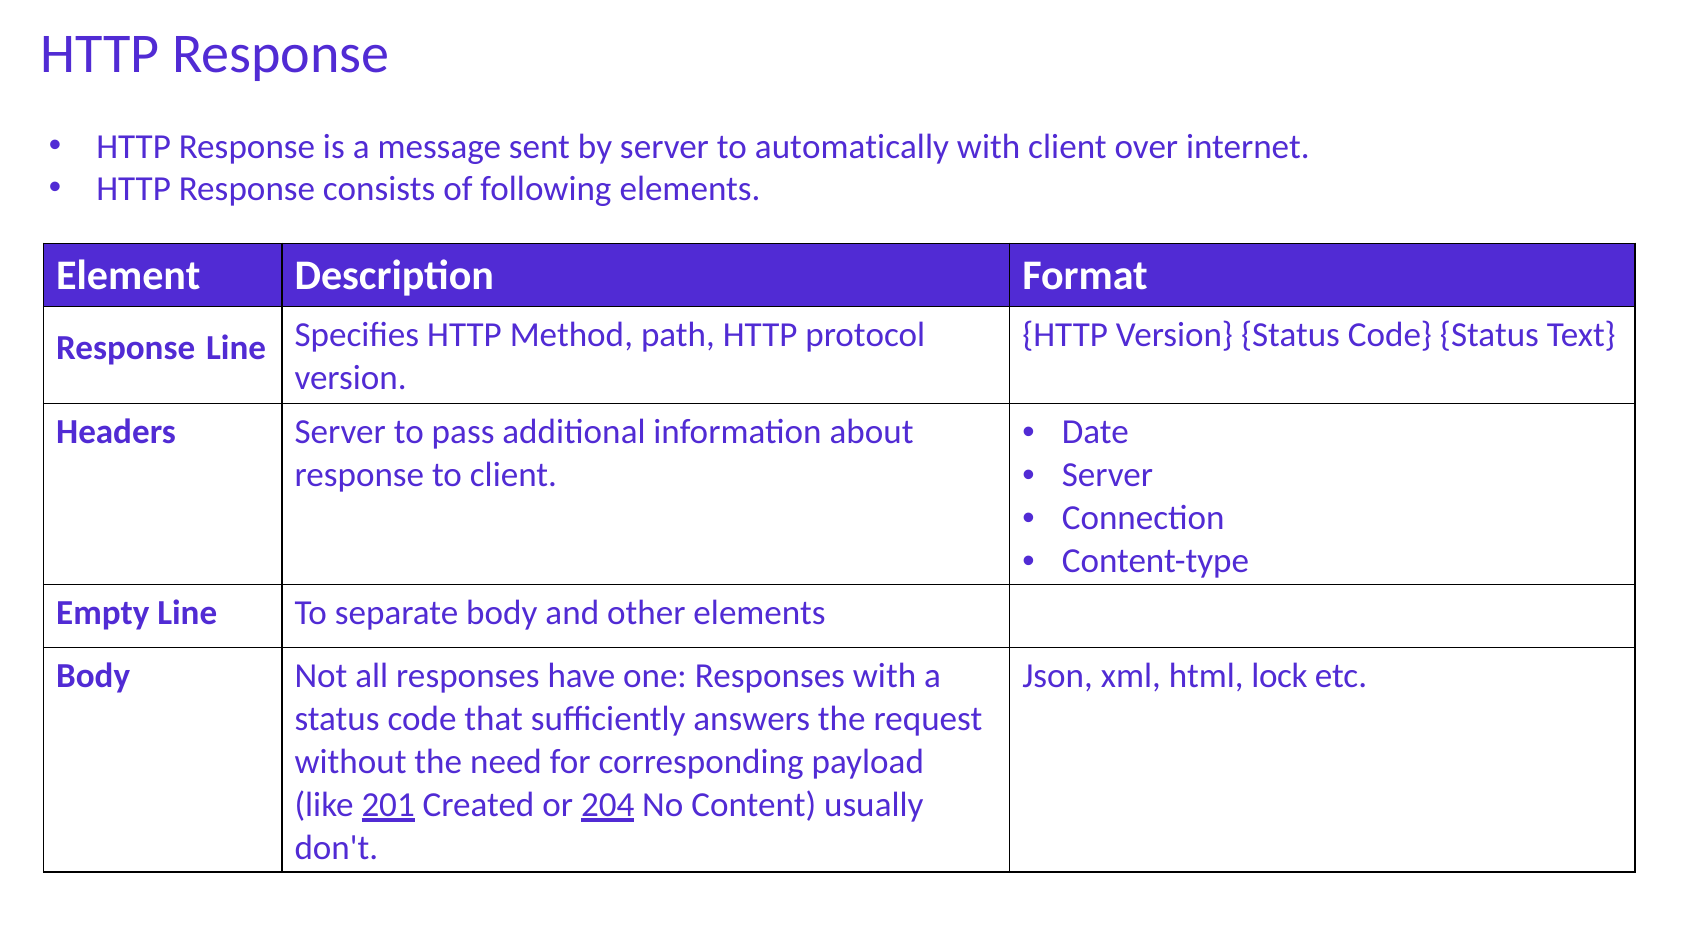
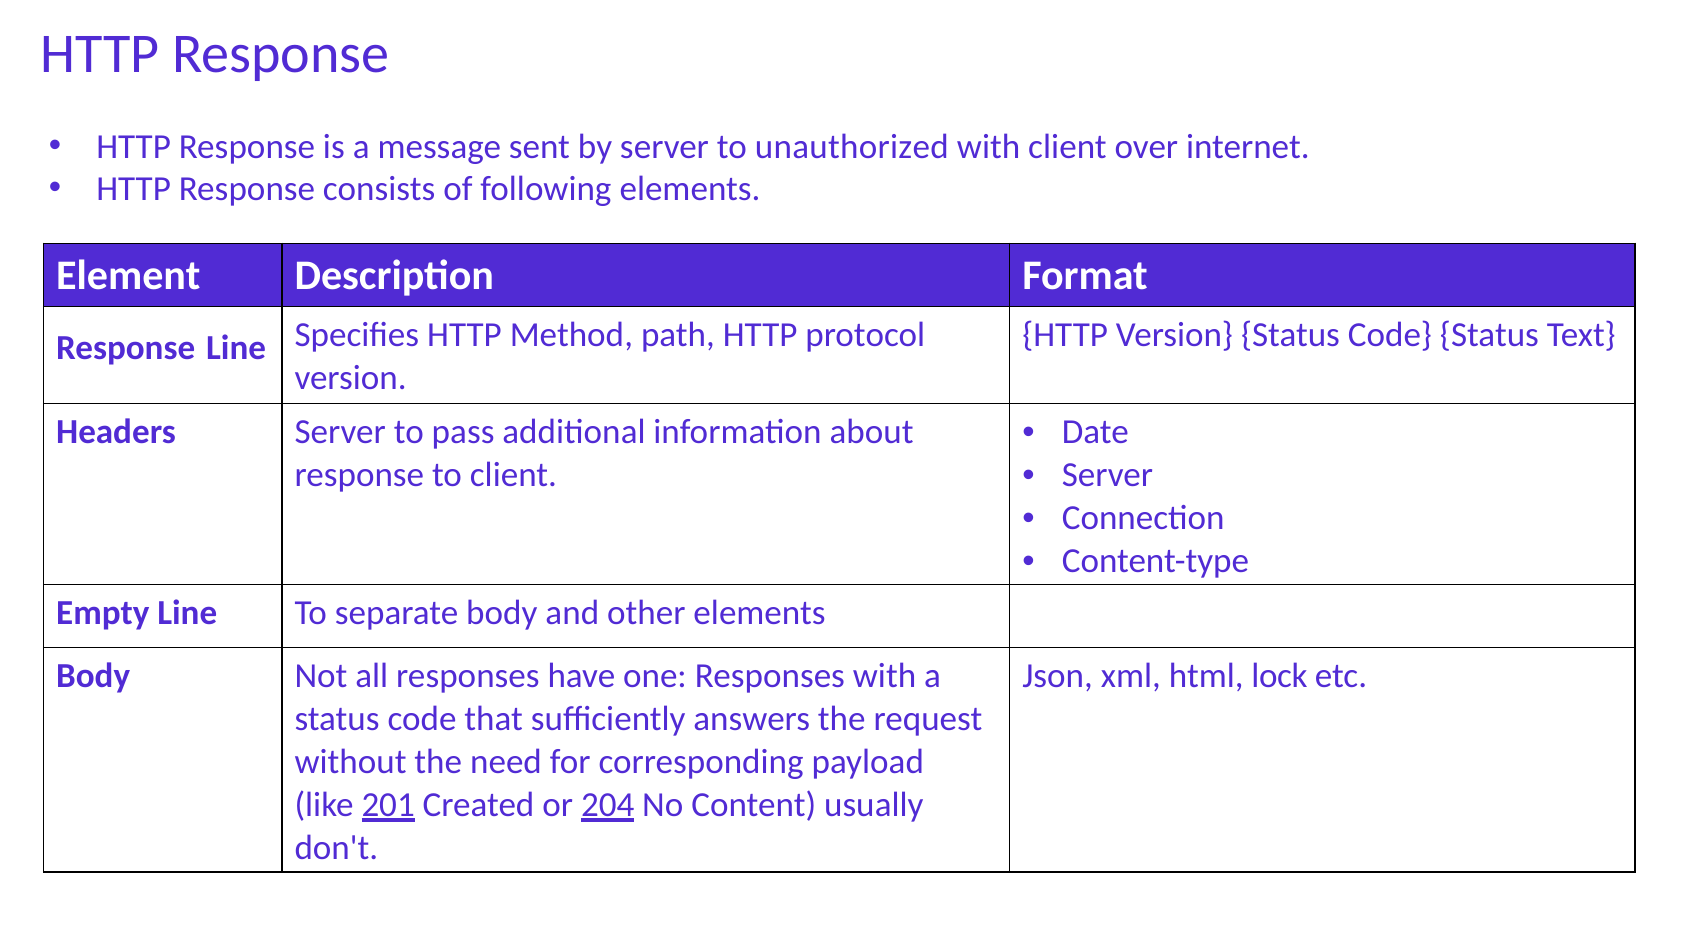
automatically: automatically -> unauthorized (852, 146)
